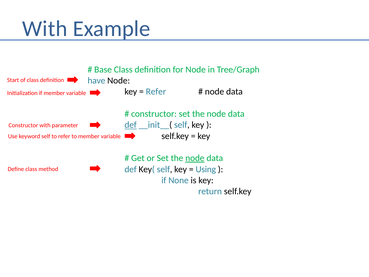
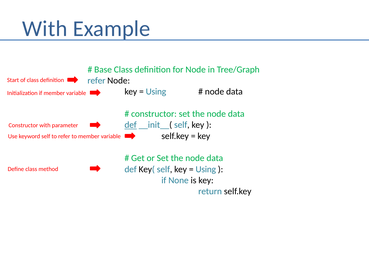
have: have -> refer (96, 81)
Refer: Refer -> Using (156, 92)
node underline: present -> none (195, 158)
